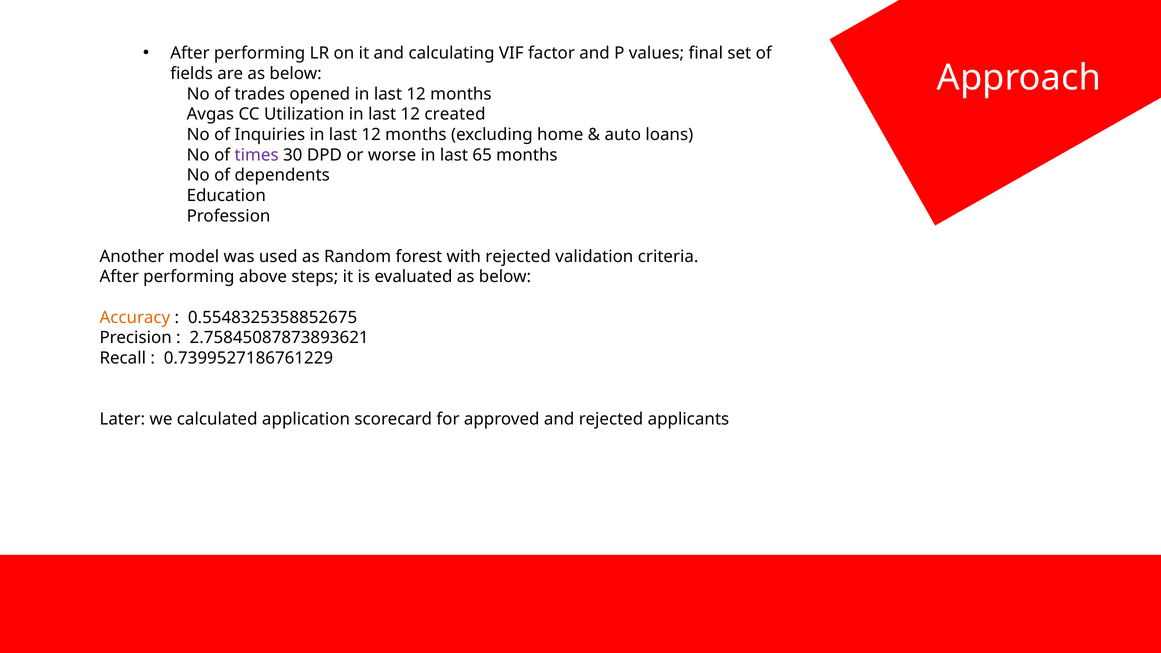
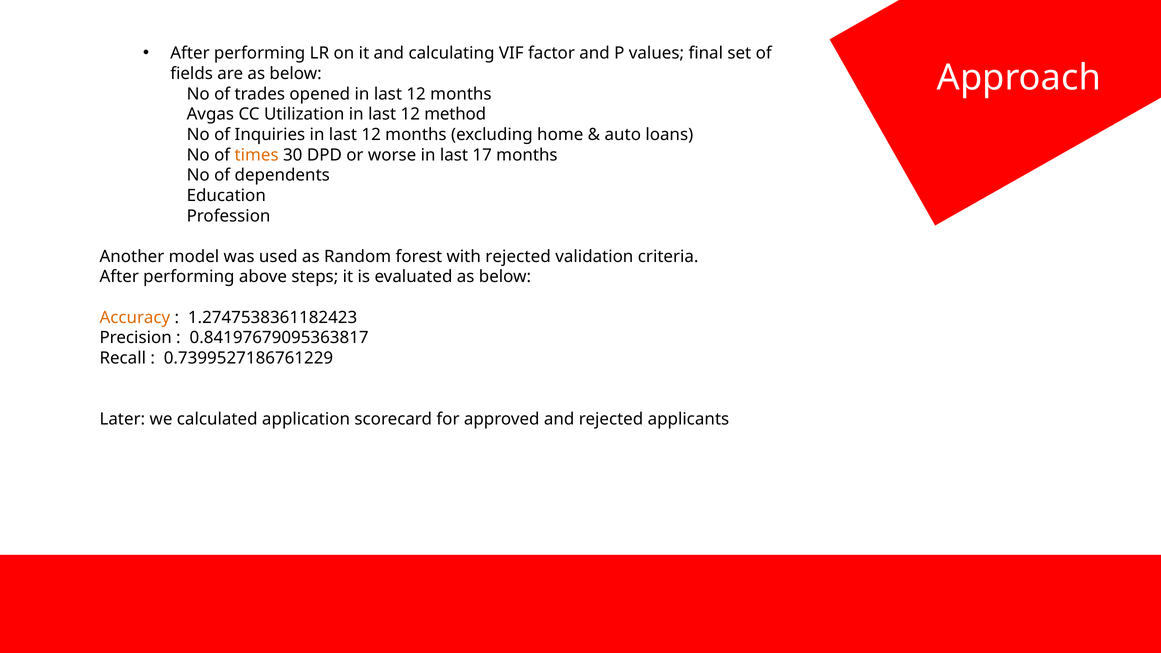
created: created -> method (455, 114)
times colour: purple -> orange (257, 155)
65: 65 -> 17 (482, 155)
0.5548325358852675: 0.5548325358852675 -> 1.2747538361182423 (273, 318)
2.75845087873893621: 2.75845087873893621 -> 0.84197679095363817 (279, 338)
